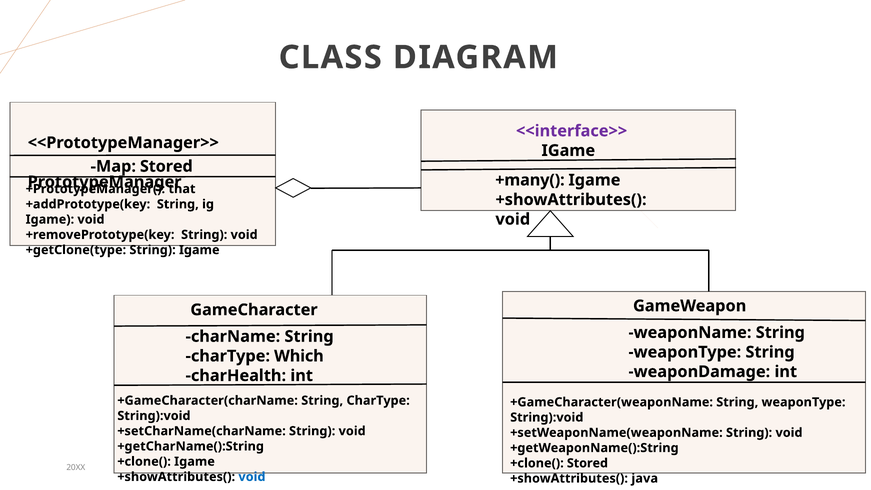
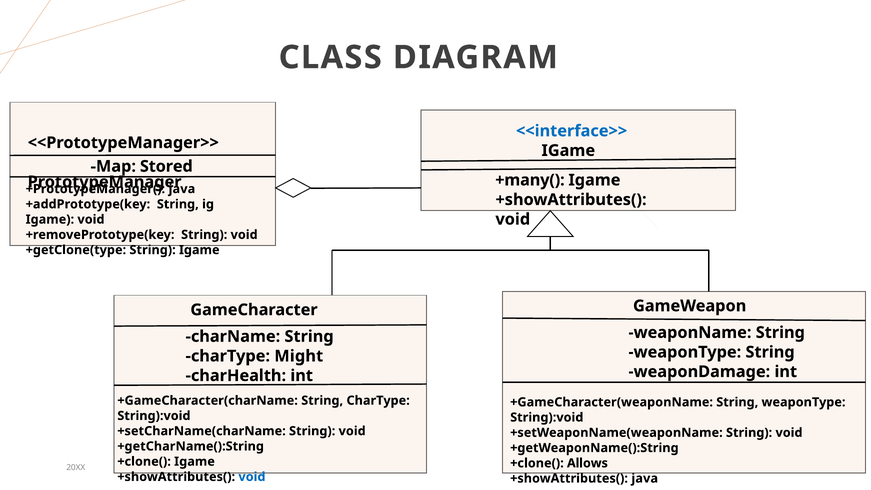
<<interface>> colour: purple -> blue (572, 131)
that: that -> java (182, 189)
Which: Which -> Might (299, 356)
+clone( Stored: Stored -> Allows (587, 463)
